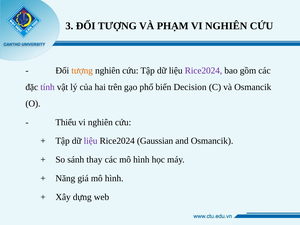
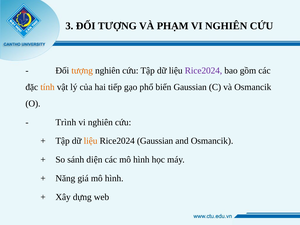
tính colour: purple -> orange (47, 87)
trên: trên -> tiếp (115, 87)
biến Decision: Decision -> Gaussian (190, 87)
Thiểu: Thiểu -> Trình (66, 122)
liệu colour: purple -> orange (91, 141)
thay: thay -> diện (94, 160)
